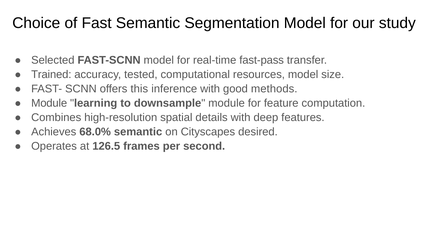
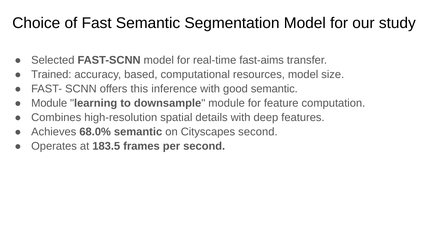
fast-pass: fast-pass -> fast-aims (262, 60)
tested: tested -> based (141, 75)
good methods: methods -> semantic (274, 89)
Cityscapes desired: desired -> second (258, 132)
126.5: 126.5 -> 183.5 (106, 146)
